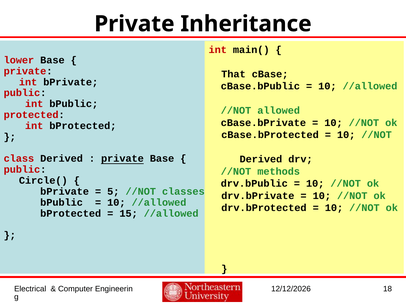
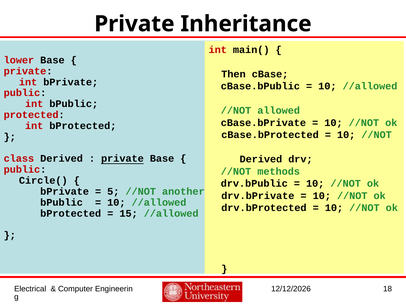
That: That -> Then (233, 74)
classes: classes -> another (183, 192)
